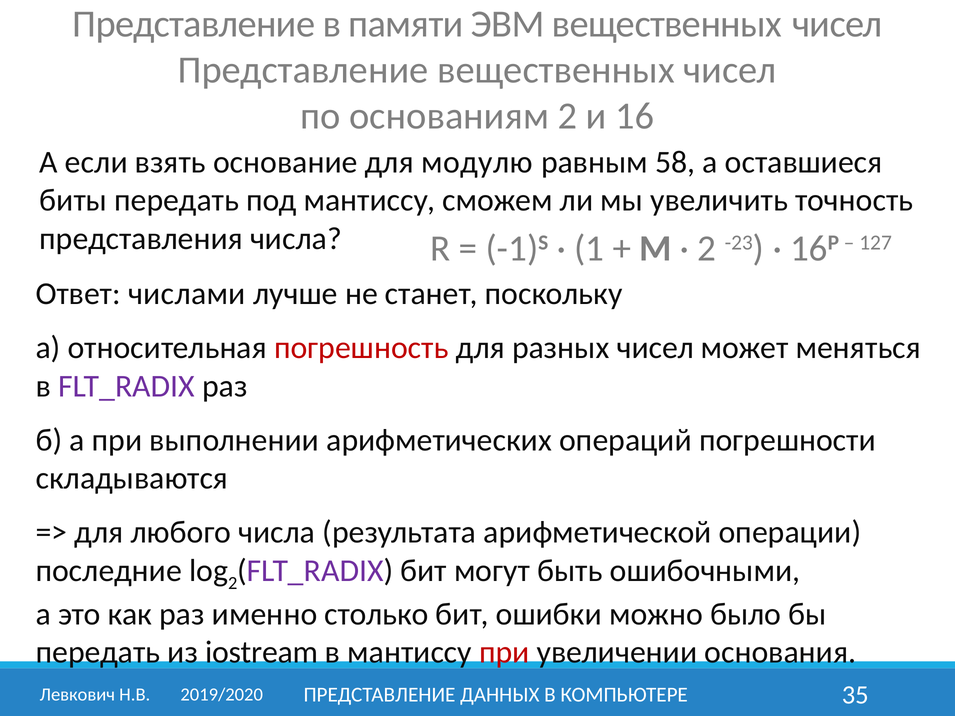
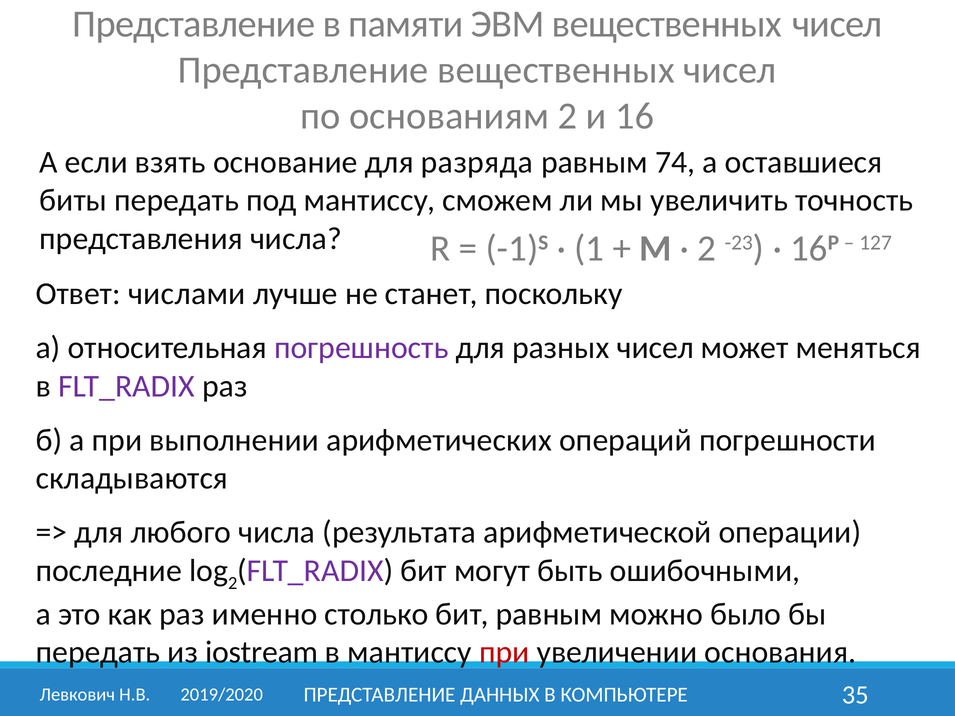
модулю: модулю -> разряда (477, 162)
58: 58 -> 74 (675, 162)
погрешность colour: red -> purple (361, 348)
бит ошибки: ошибки -> равным (549, 614)
